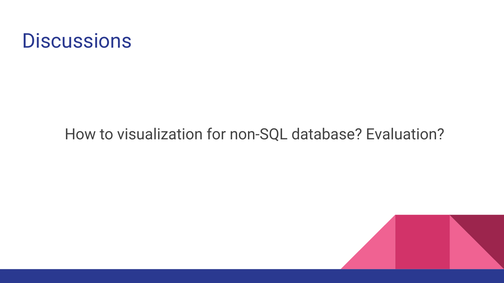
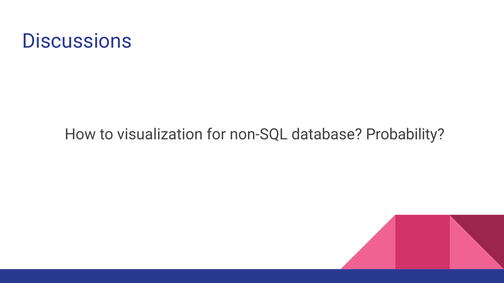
Evaluation: Evaluation -> Probability (405, 135)
